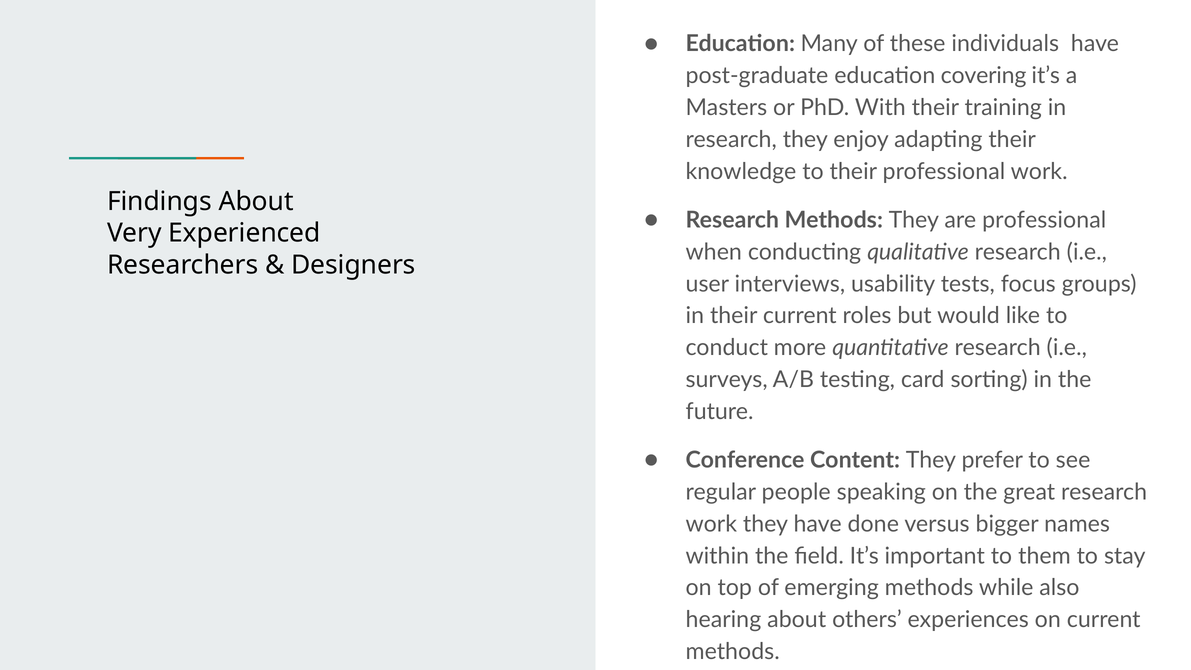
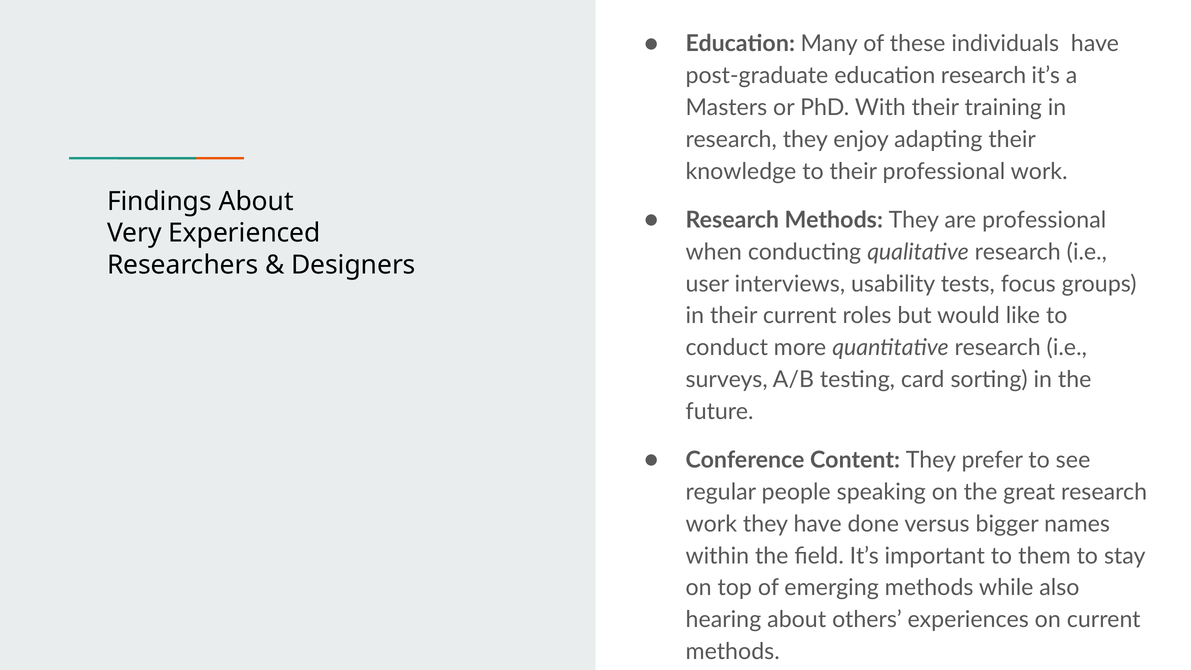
education covering: covering -> research (984, 76)
